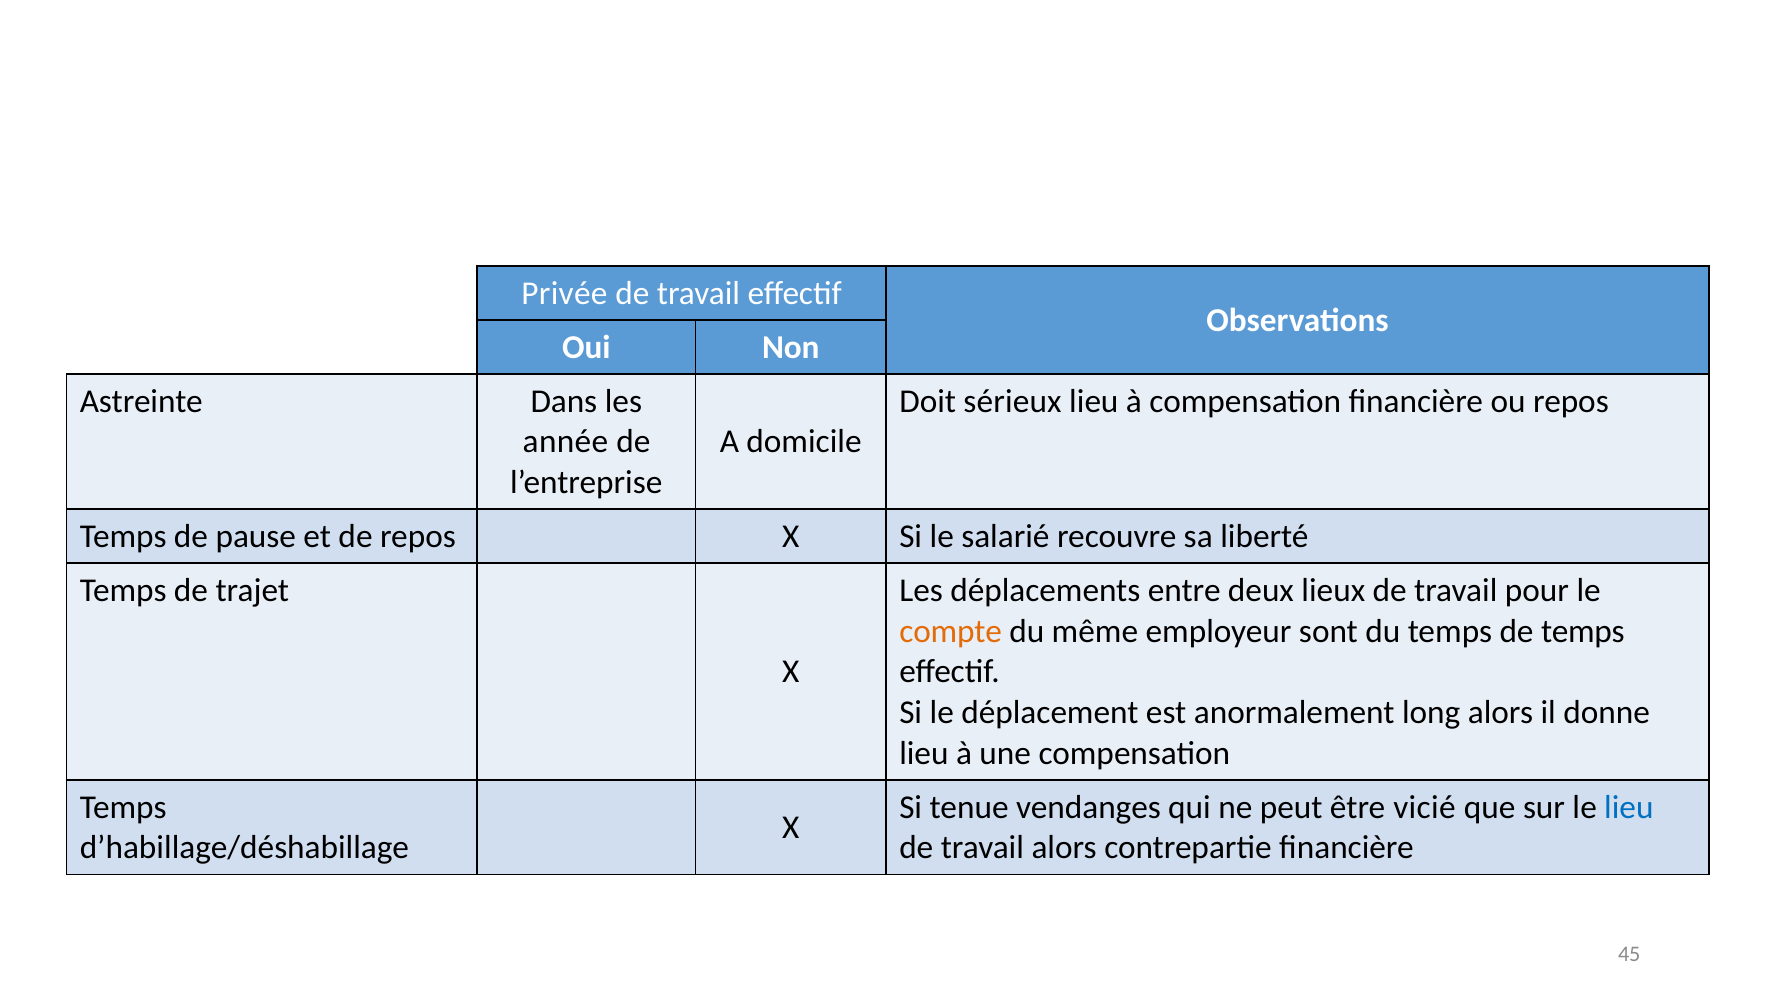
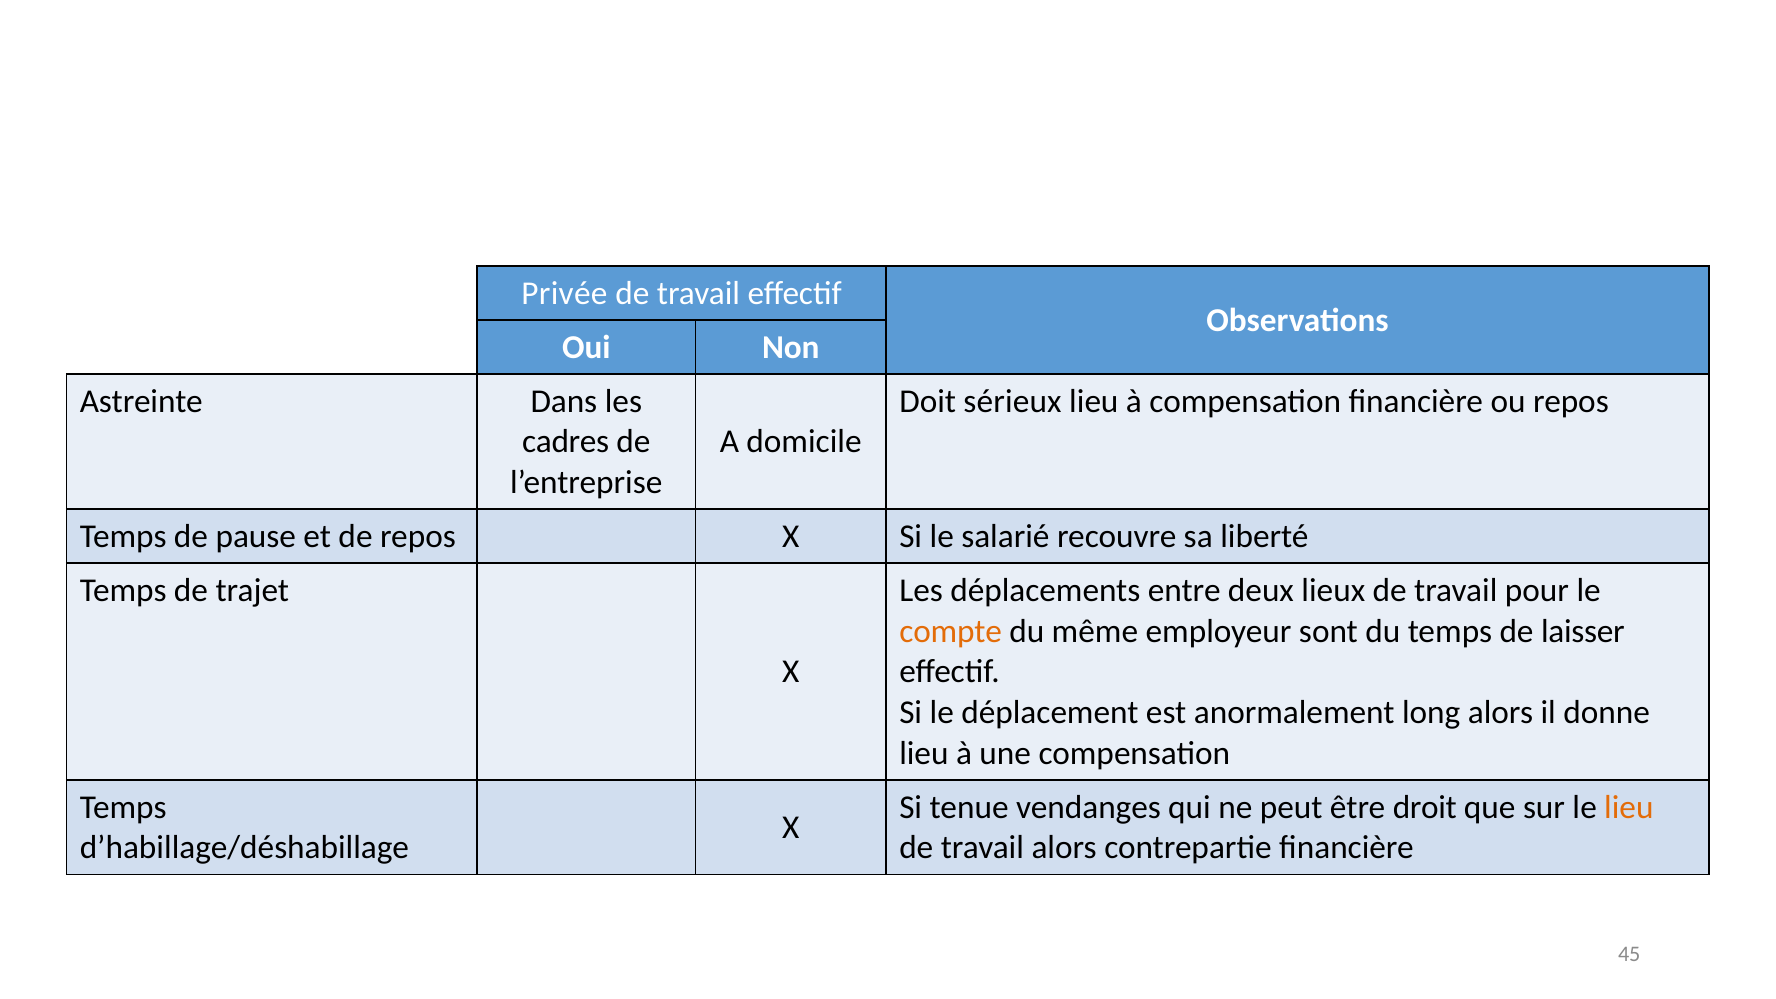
année: année -> cadres (566, 442)
de temps: temps -> laisser (1583, 631)
vicié: vicié -> droit (1425, 807)
lieu colour: blue -> orange (1629, 807)
